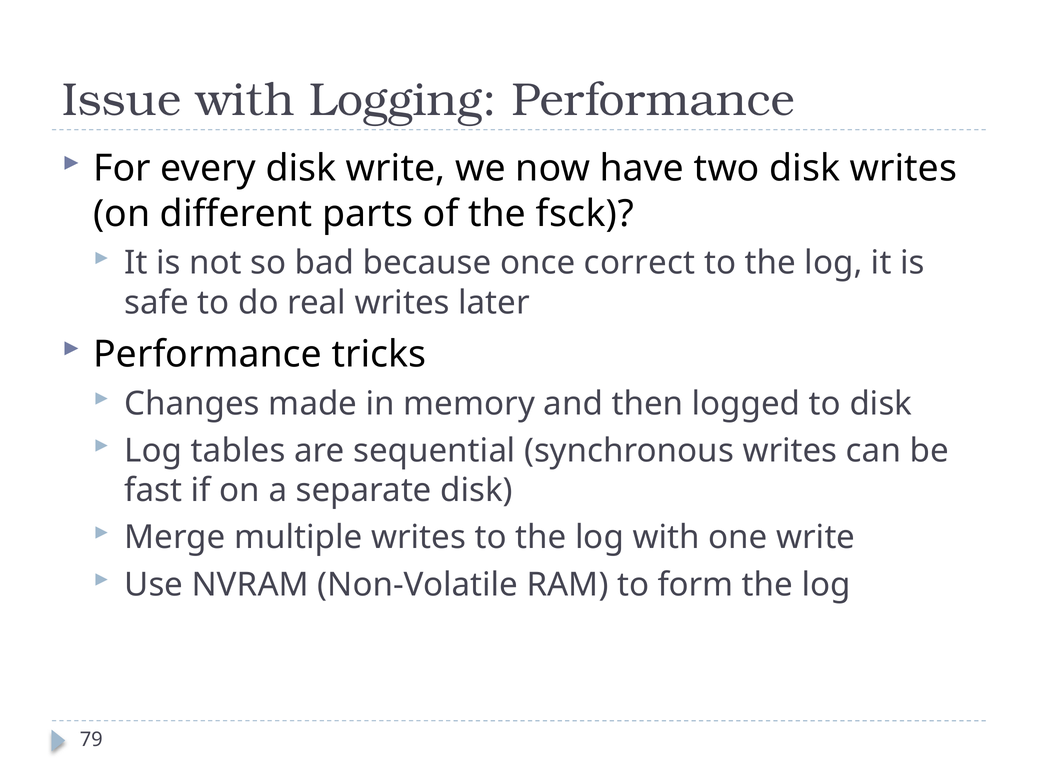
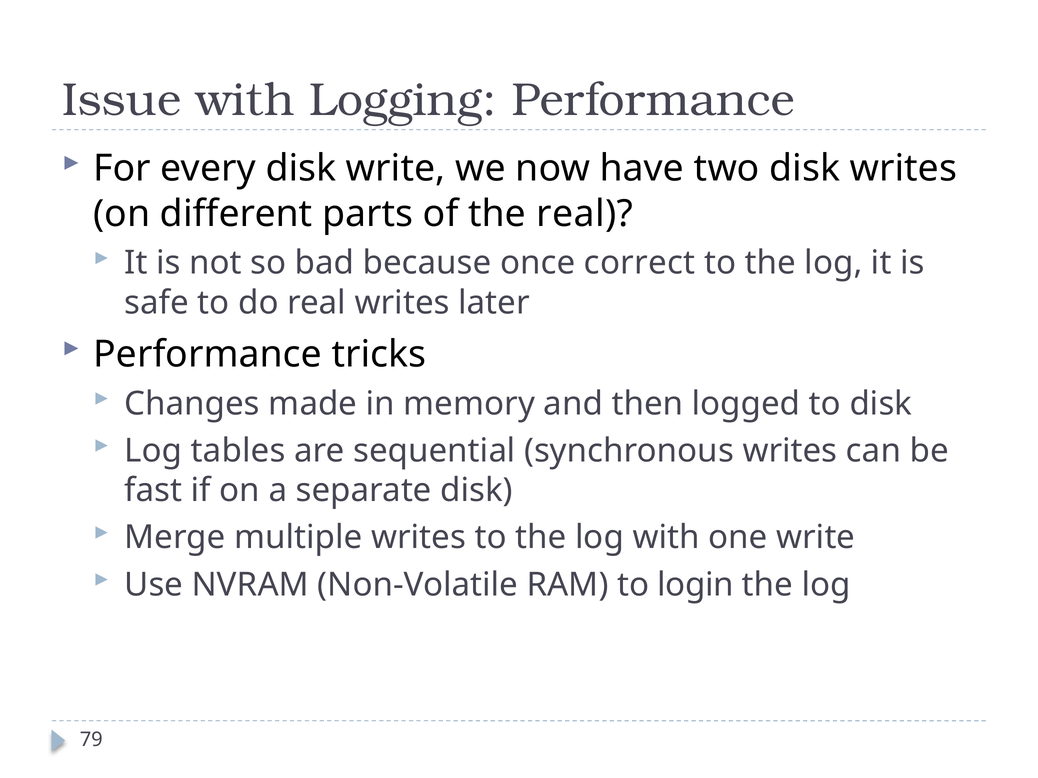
the fsck: fsck -> real (585, 214)
form: form -> login (696, 585)
